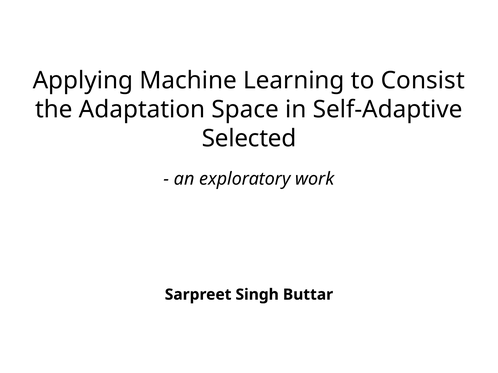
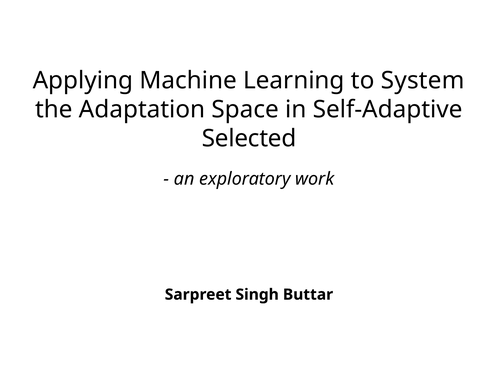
Consist: Consist -> System (423, 80)
